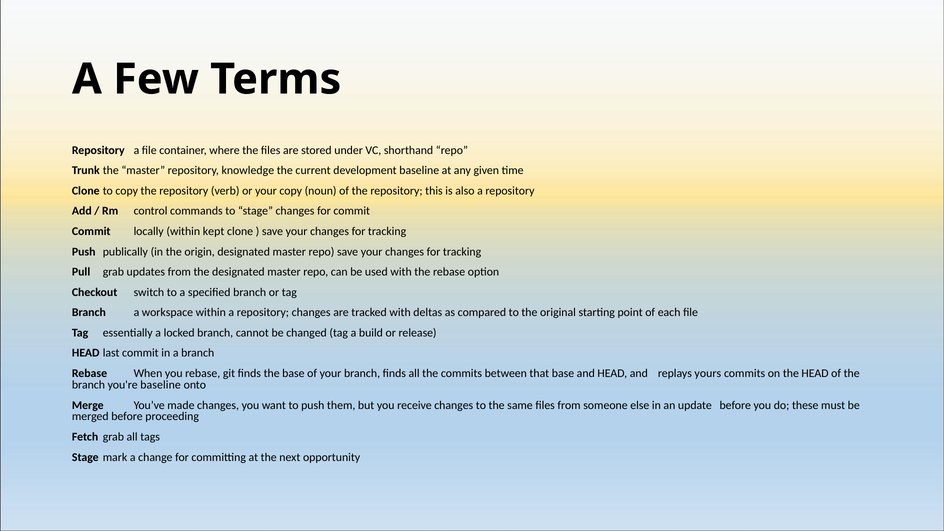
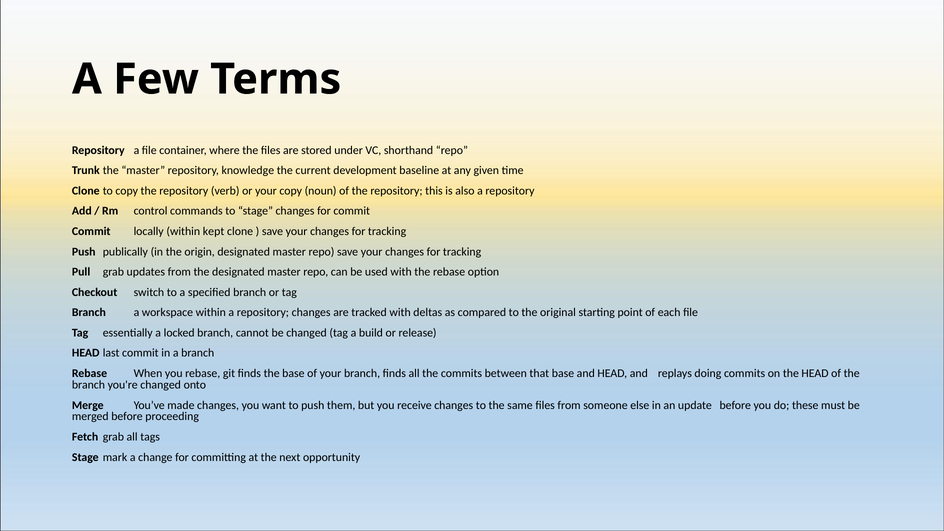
yours: yours -> doing (708, 373)
you're baseline: baseline -> changed (161, 385)
